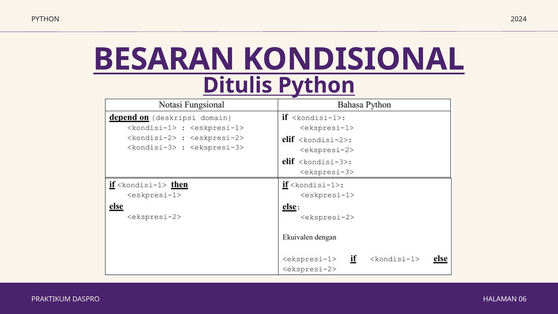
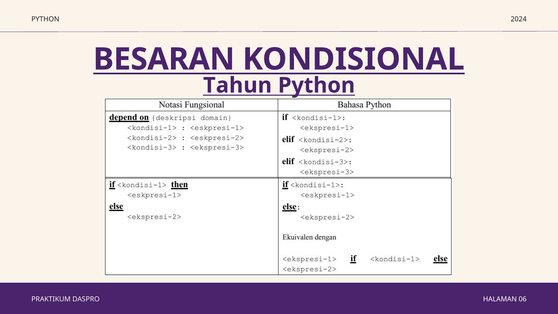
Ditulis: Ditulis -> Tahun (237, 85)
